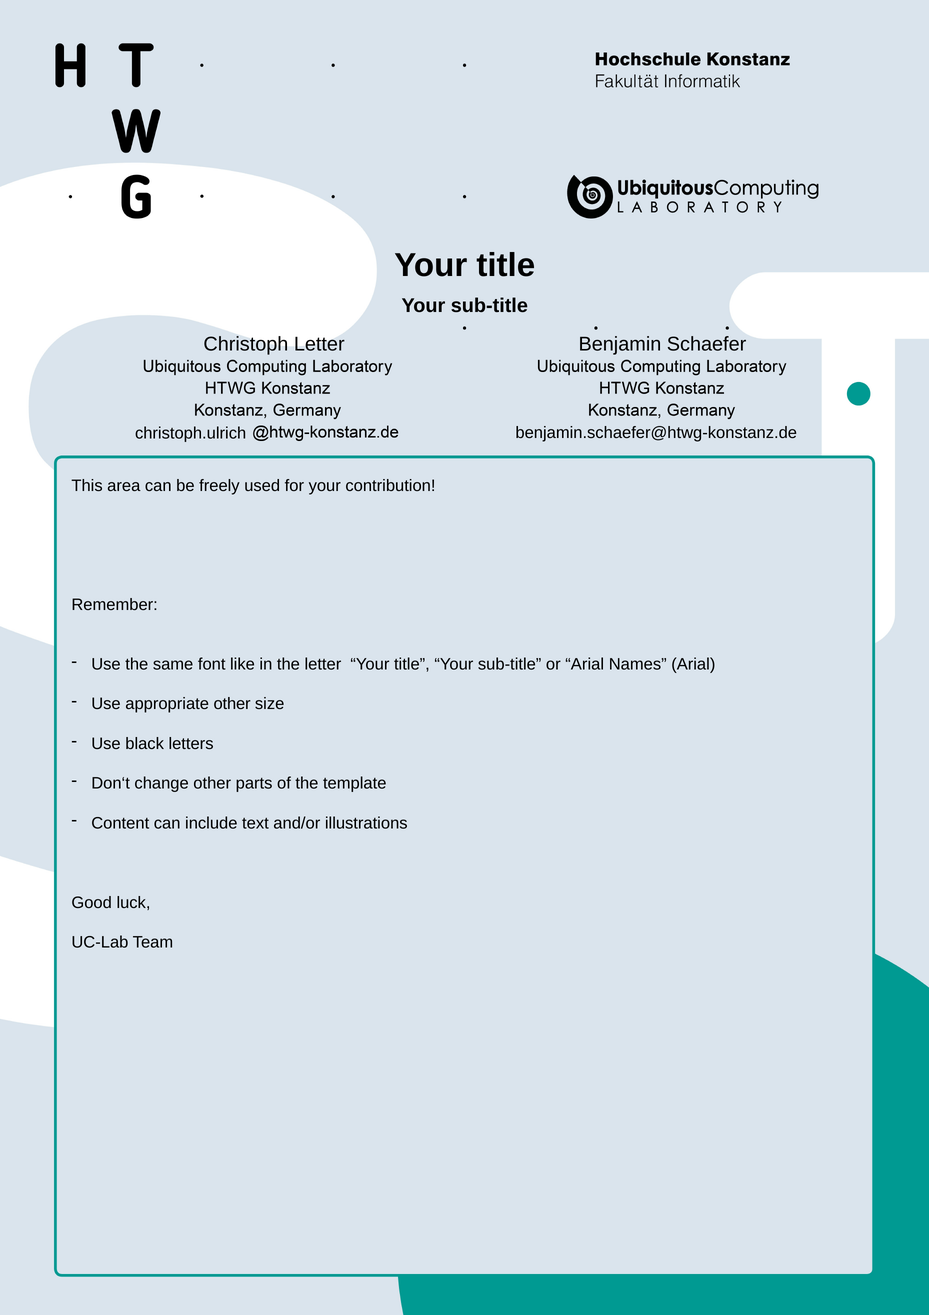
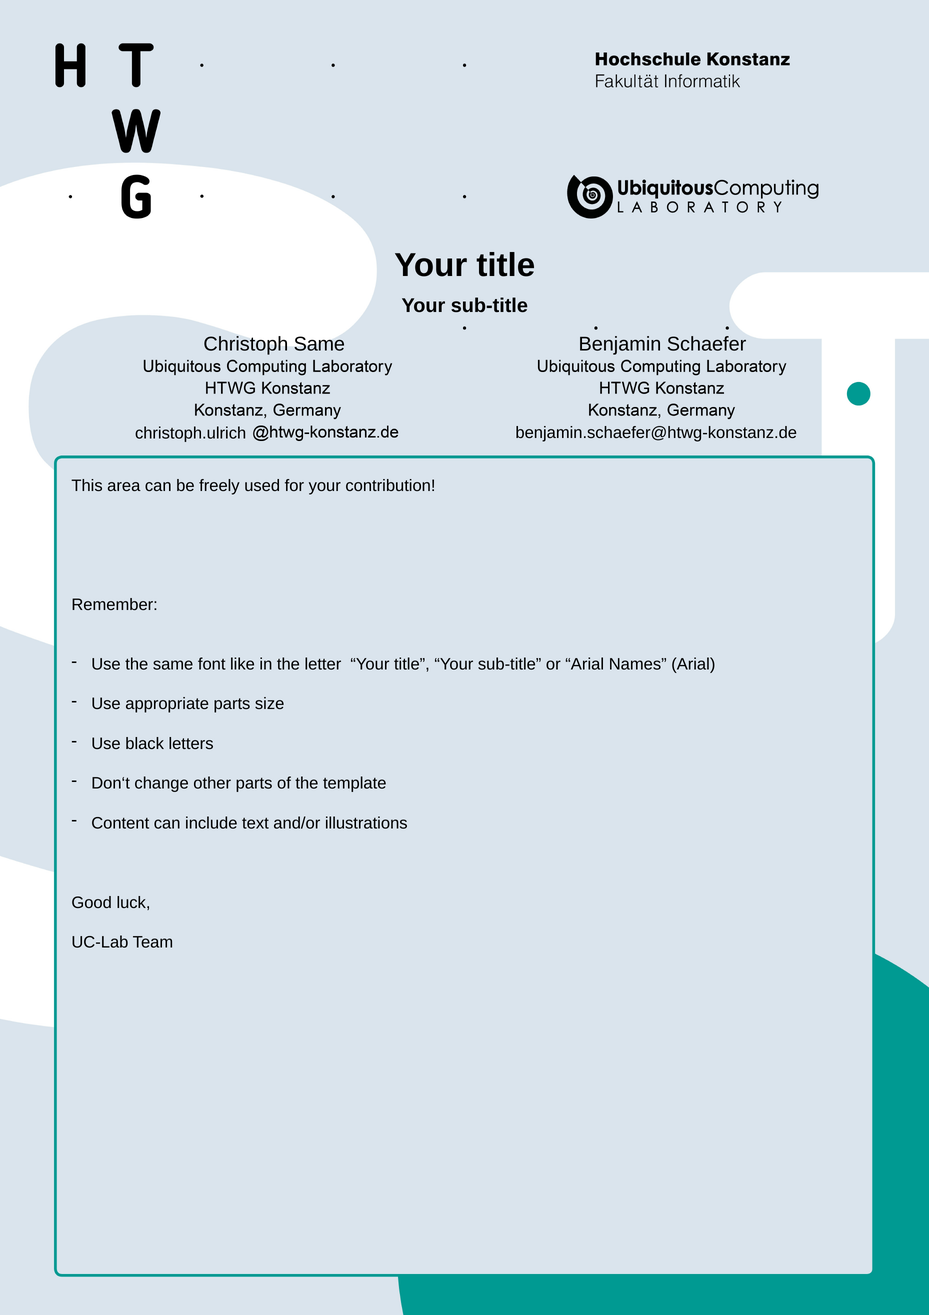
Christoph Letter: Letter -> Same (319, 344)
appropriate other: other -> parts (232, 704)
